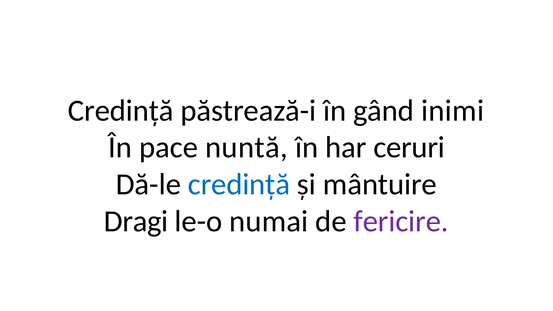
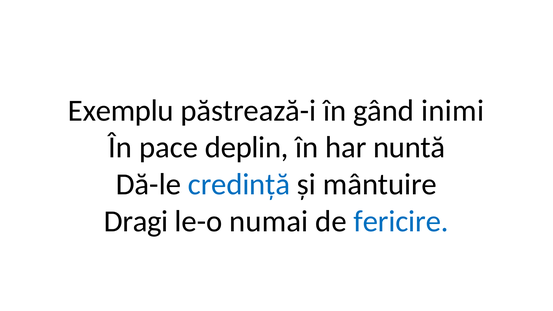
Credință: Credință -> Exemplu (121, 111)
nuntă: nuntă -> deplin (247, 148)
ceruri: ceruri -> nuntă (409, 148)
fericire colour: purple -> blue (401, 221)
